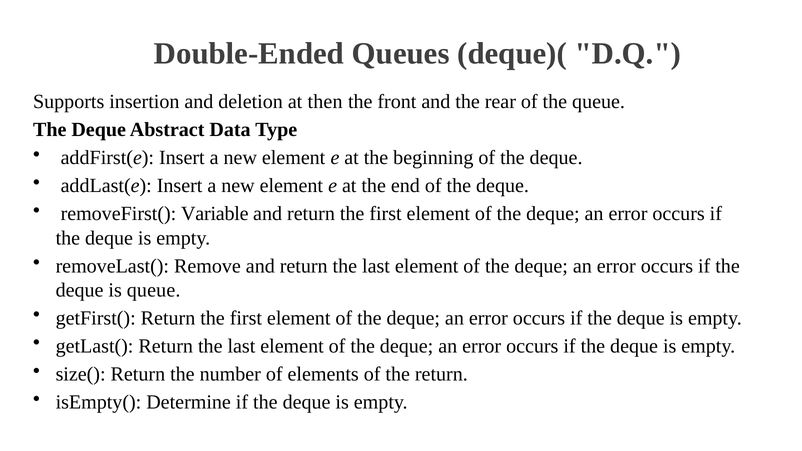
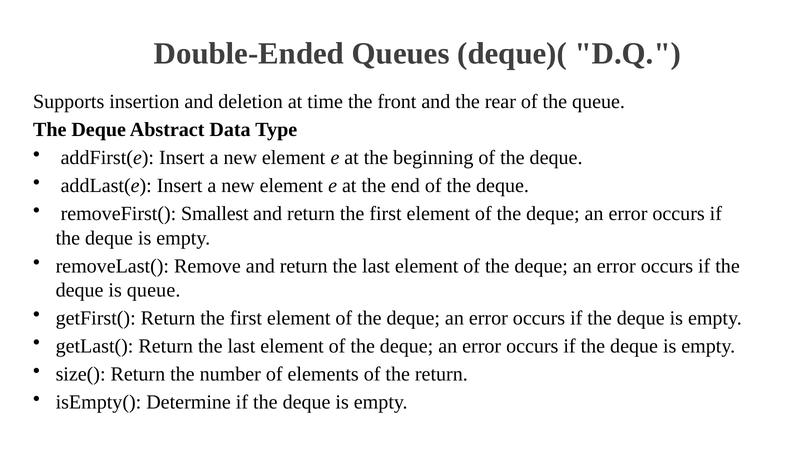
then: then -> time (325, 102)
Variable: Variable -> Smallest (215, 214)
